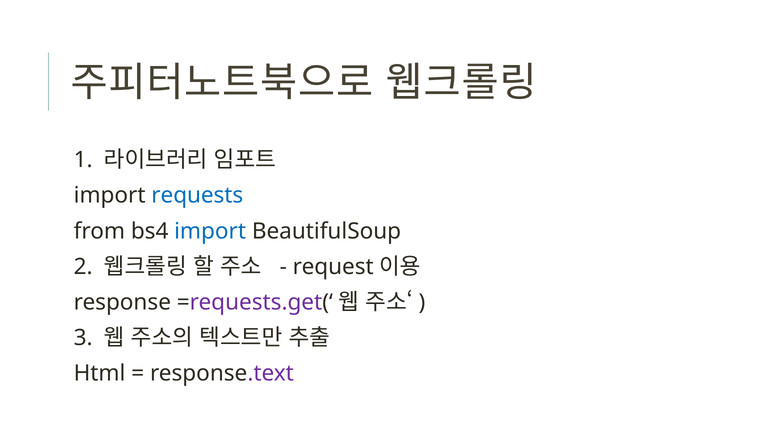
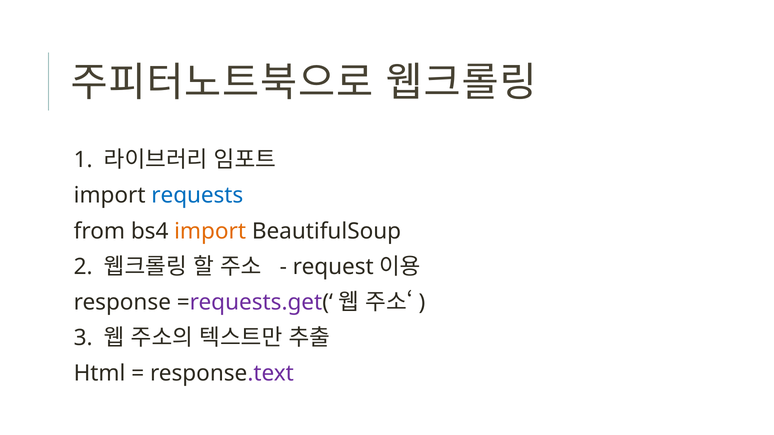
import colour: blue -> orange (210, 231)
